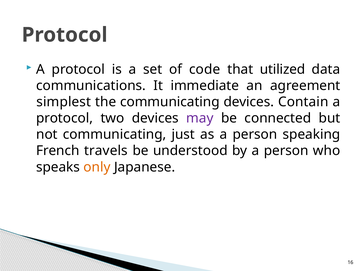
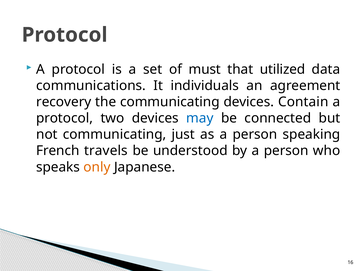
code: code -> must (205, 70)
immediate: immediate -> individuals (205, 86)
simplest: simplest -> recovery (64, 102)
may colour: purple -> blue (200, 118)
